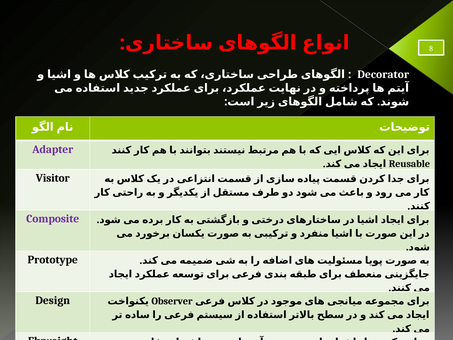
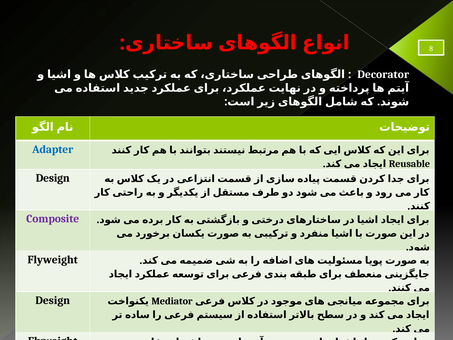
Adapter colour: purple -> blue (53, 149)
Visitor: Visitor -> Design (53, 178)
Prototype: Prototype -> Flyweight (53, 259)
Observer: Observer -> Mediator (172, 301)
